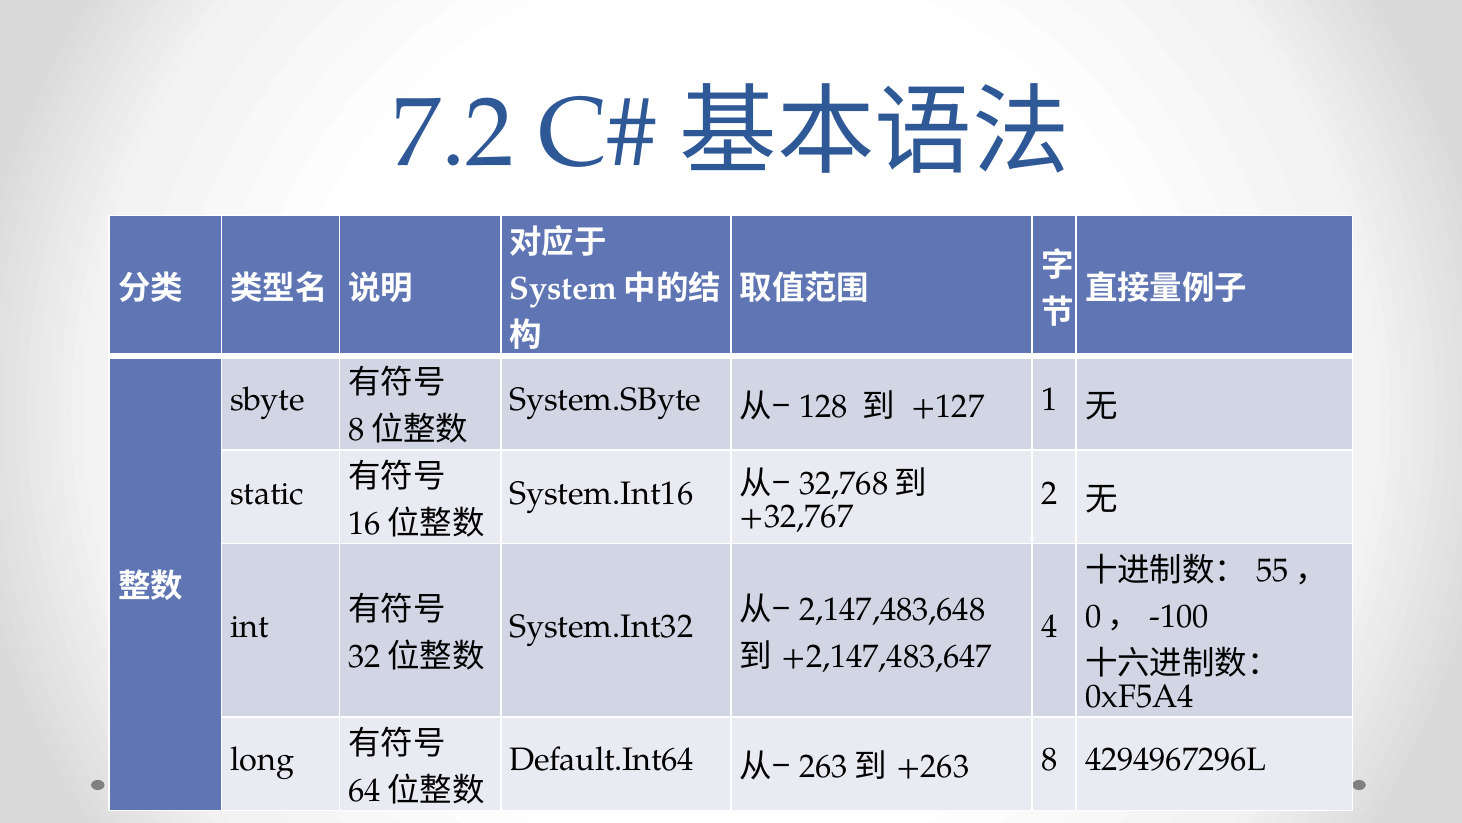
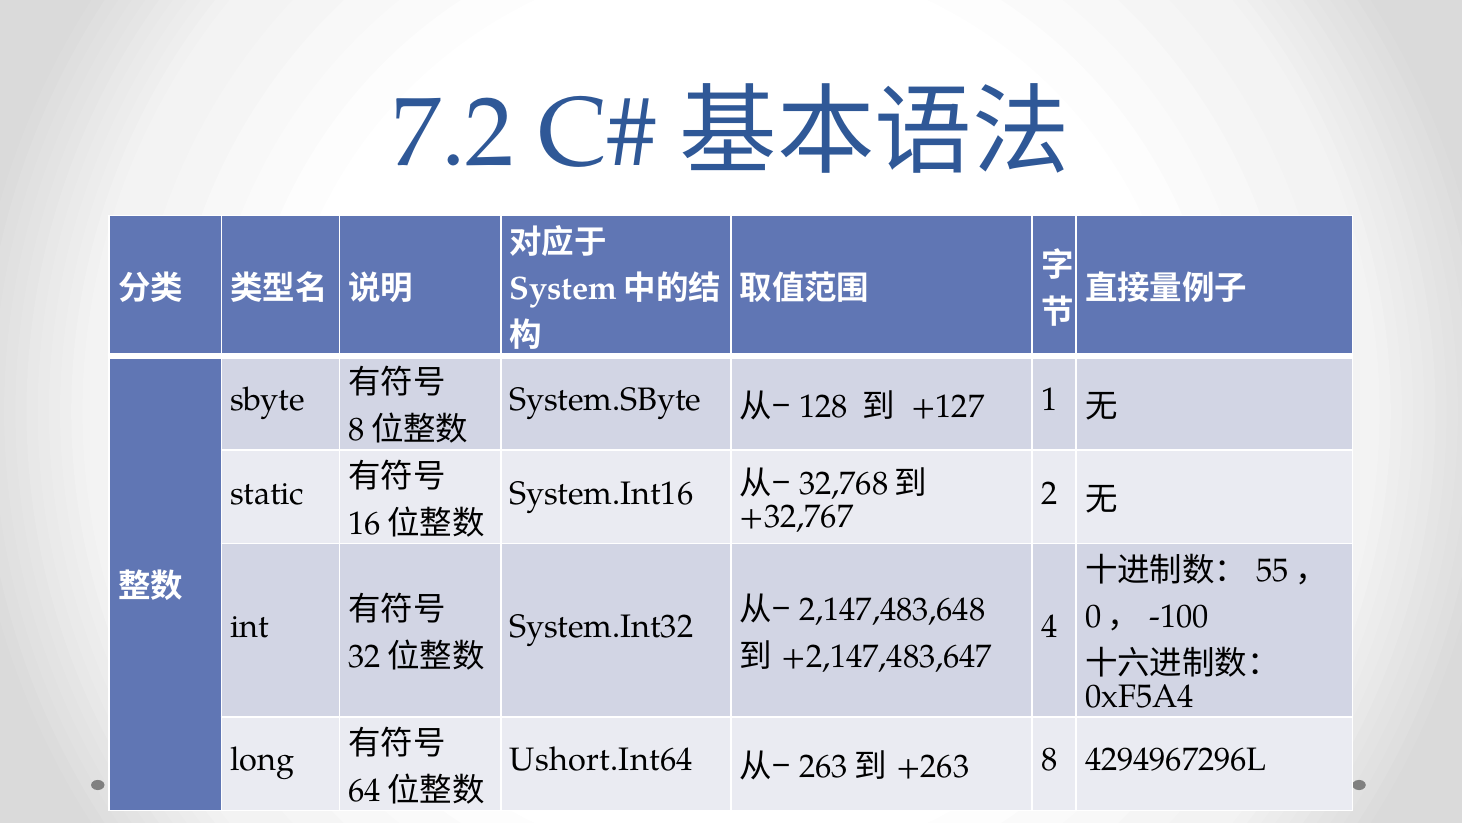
Default.Int64: Default.Int64 -> Ushort.Int64 (601, 760)
